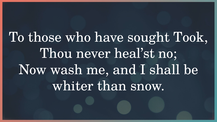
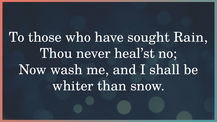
Took: Took -> Rain (191, 37)
